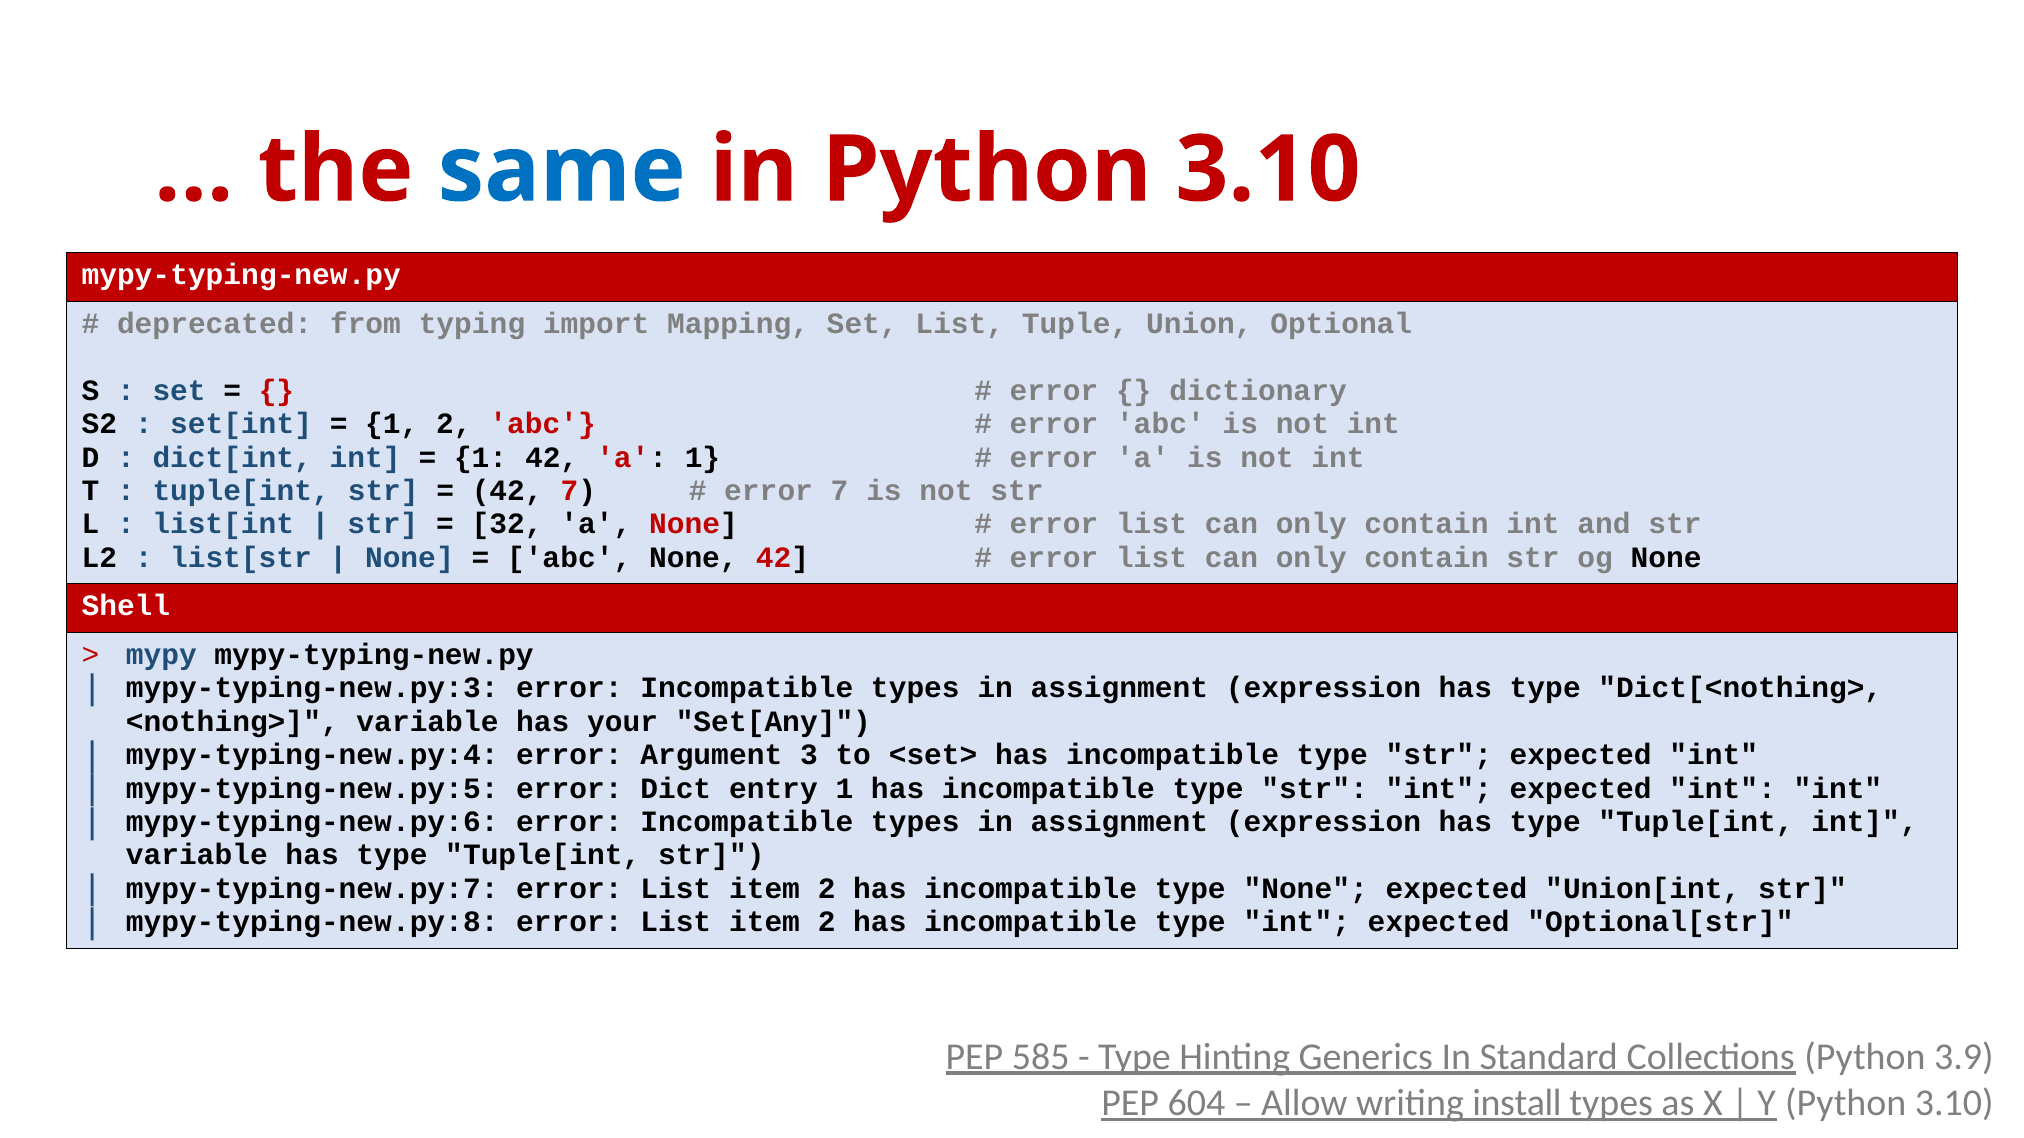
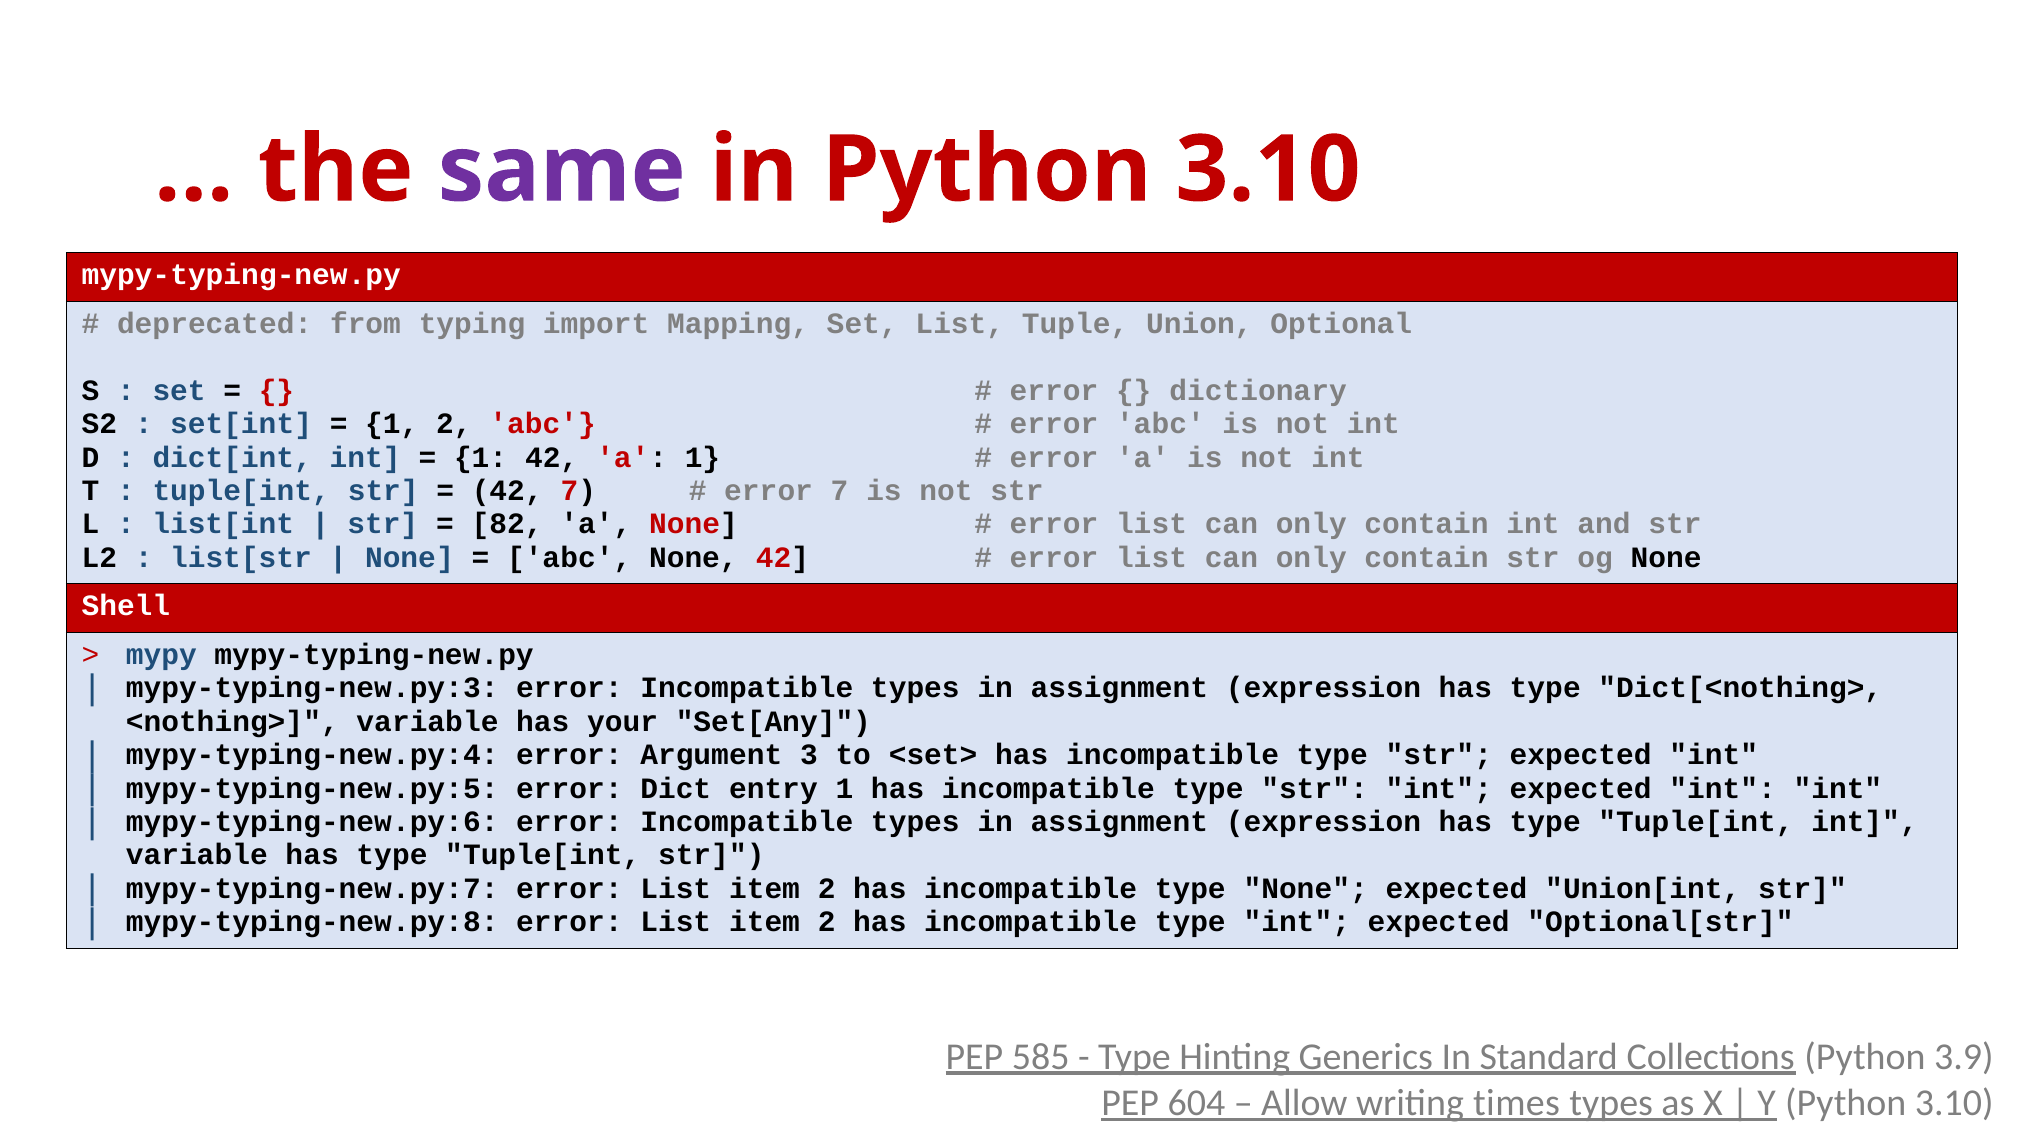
same colour: blue -> purple (562, 170)
32: 32 -> 82 (507, 524)
install: install -> times (1517, 1103)
